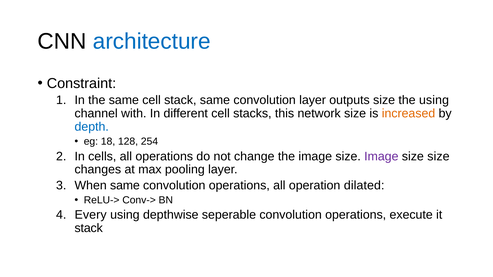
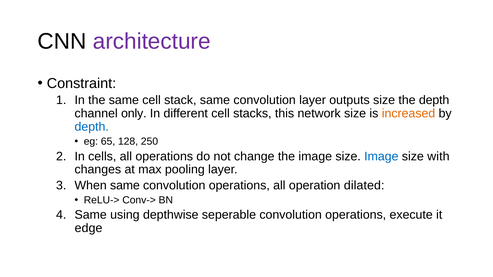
architecture colour: blue -> purple (152, 41)
the using: using -> depth (434, 100)
with: with -> only (134, 114)
18: 18 -> 65 (108, 142)
254: 254 -> 250 (149, 142)
Image colour: purple -> blue (381, 156)
size size: size -> with (438, 156)
Every: Every -> Same (91, 215)
stack: stack -> edge (89, 228)
